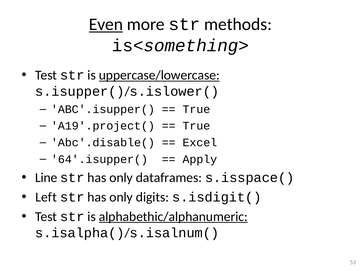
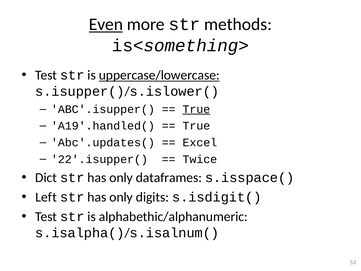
True underline: none -> present (196, 109)
A19'.project(: A19'.project( -> A19'.handled( (103, 126)
Abc'.disable(: Abc'.disable( -> Abc'.updates( (103, 142)
64'.isupper(: 64'.isupper( -> 22'.isupper( (99, 159)
Apply: Apply -> Twice (200, 159)
Line: Line -> Dict (46, 177)
alphabethic/alphanumeric underline: present -> none (173, 216)
